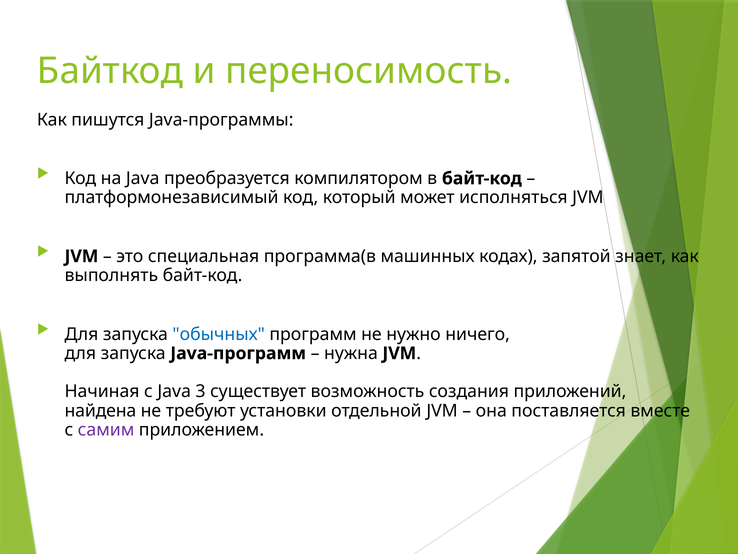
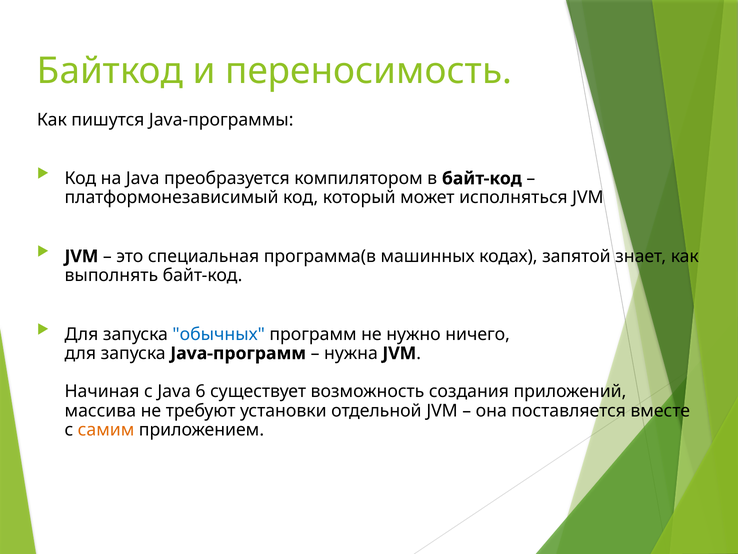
3: 3 -> 6 (200, 391)
найдена: найдена -> массива (100, 410)
самим colour: purple -> orange (106, 429)
